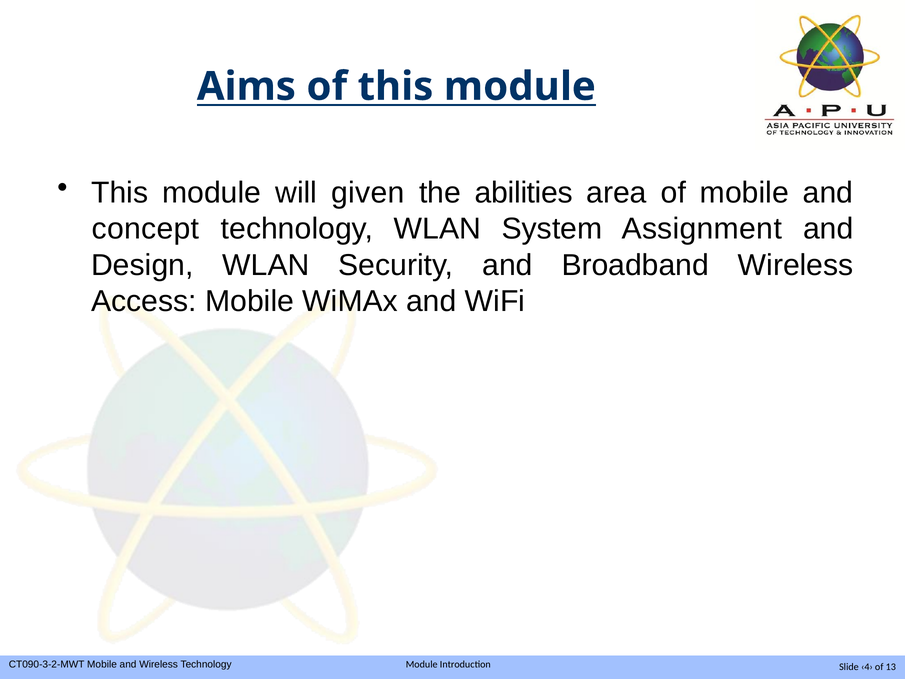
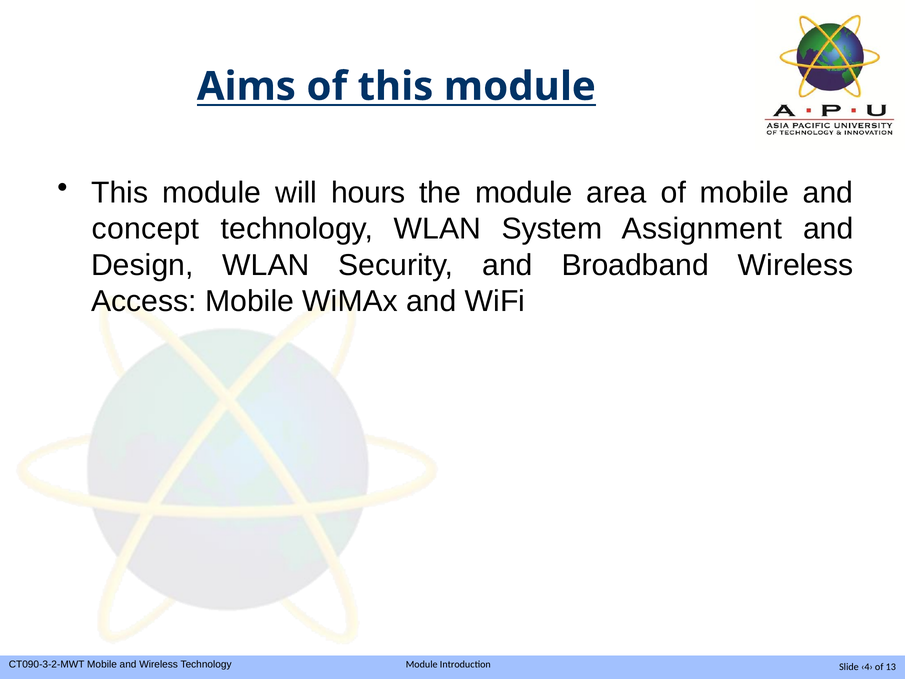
given: given -> hours (368, 193)
the abilities: abilities -> module (524, 193)
